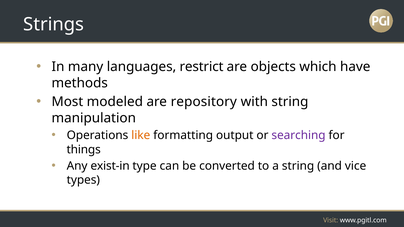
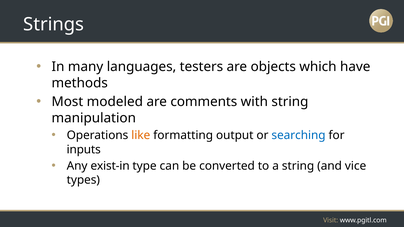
restrict: restrict -> testers (201, 67)
repository: repository -> comments (204, 102)
searching colour: purple -> blue (299, 136)
things: things -> inputs (84, 150)
